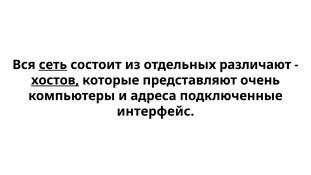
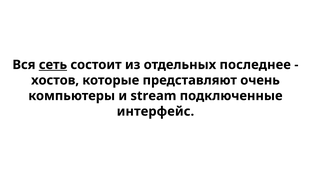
различают: различают -> последнее (255, 65)
хостов underline: present -> none (55, 80)
адреса: адреса -> stream (153, 96)
